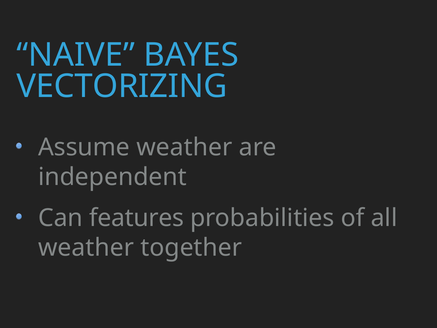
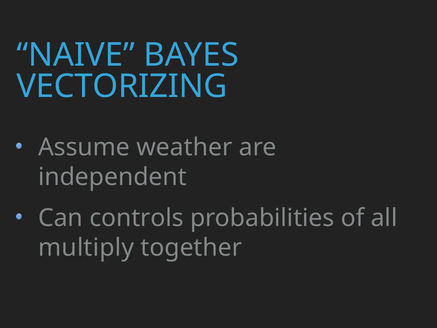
features: features -> controls (137, 218)
weather: weather -> multiply (86, 248)
